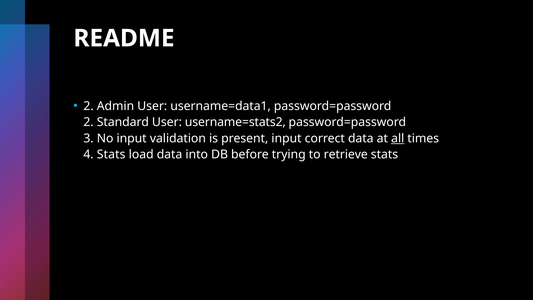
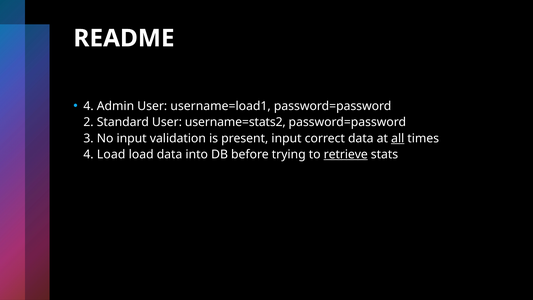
2: 2 -> 4 (89, 106)
username=data1: username=data1 -> username=load1 (221, 106)
4 Stats: Stats -> Load (111, 154)
retrieve underline: none -> present (346, 154)
